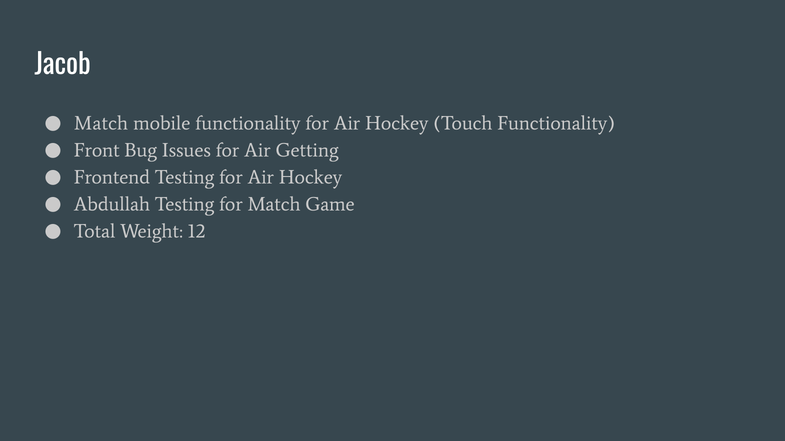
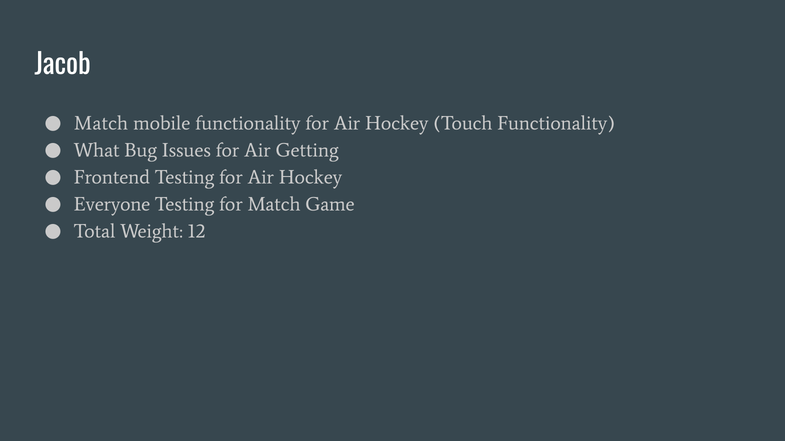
Front: Front -> What (97, 151)
Abdullah: Abdullah -> Everyone (112, 205)
